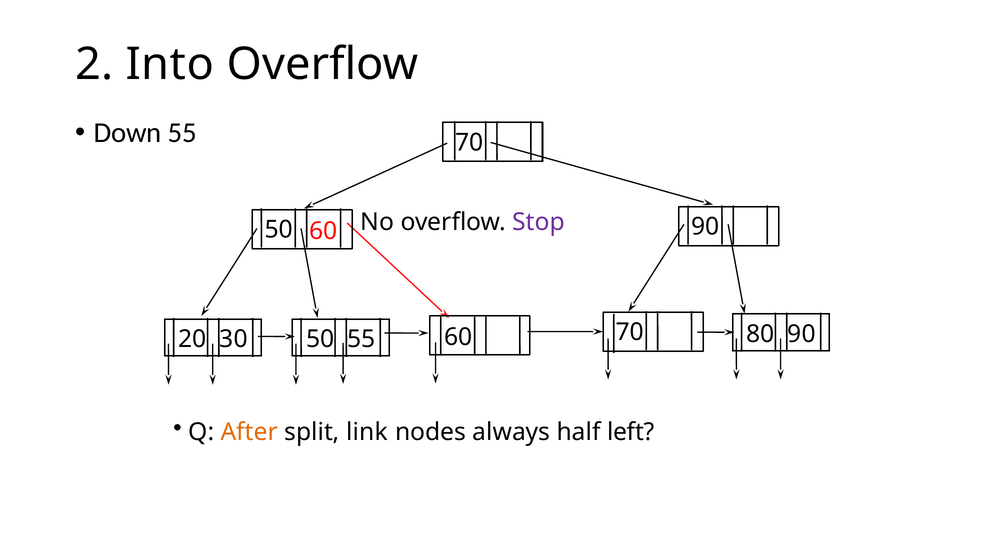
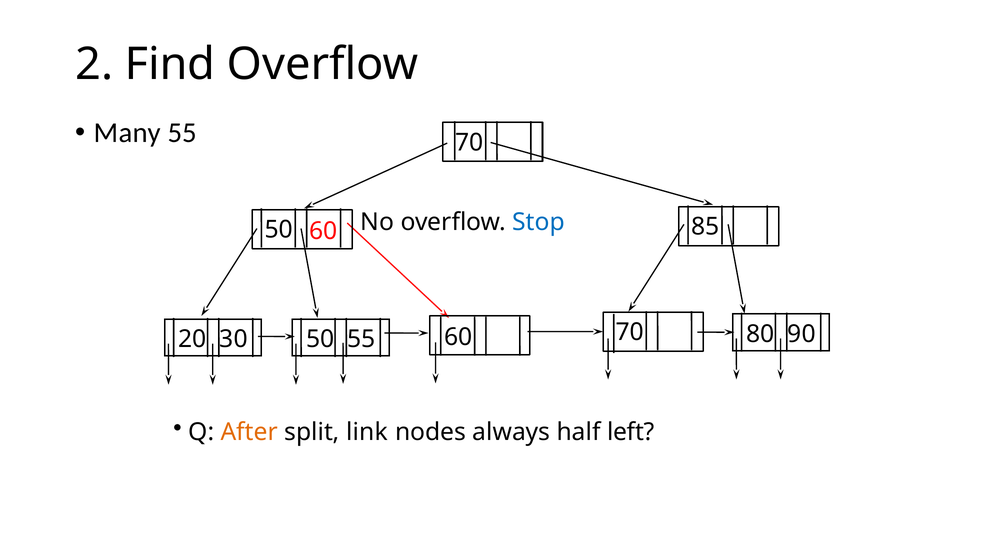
Into: Into -> Find (170, 64)
Down: Down -> Many (127, 133)
Stop colour: purple -> blue (539, 222)
50 90: 90 -> 85 (705, 227)
